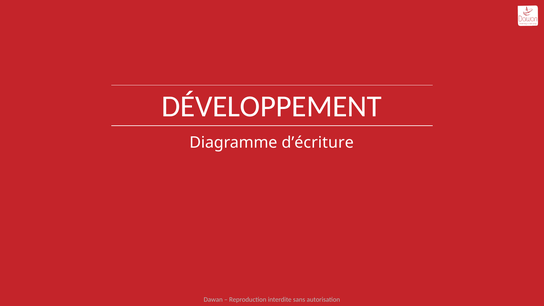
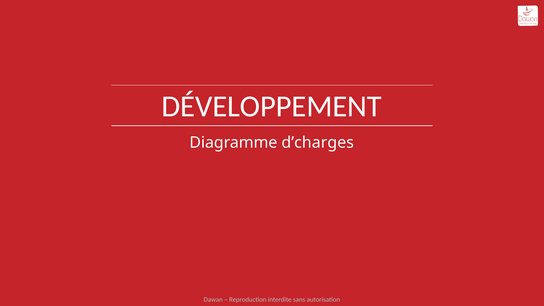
d’écriture: d’écriture -> d’charges (318, 142)
